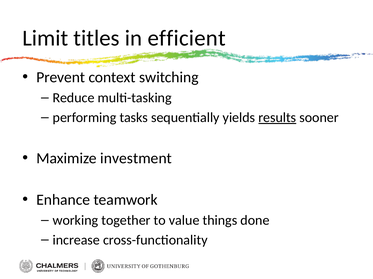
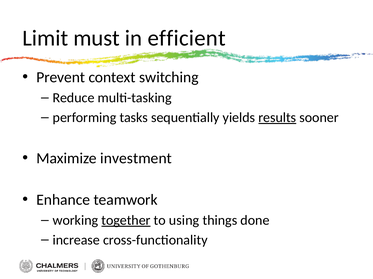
titles: titles -> must (97, 38)
together underline: none -> present (126, 221)
value: value -> using (184, 221)
